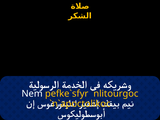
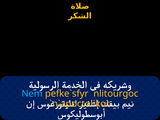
Nem colour: white -> light blue (32, 94)
